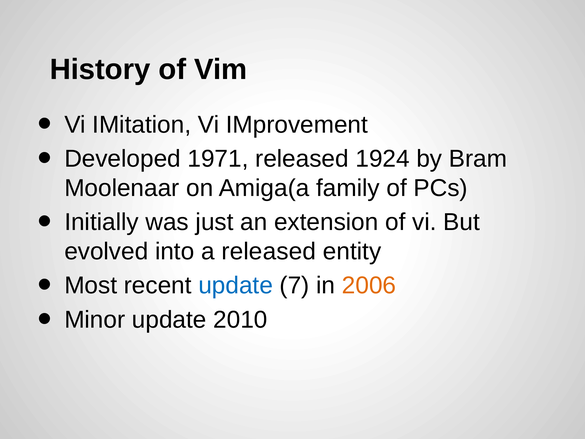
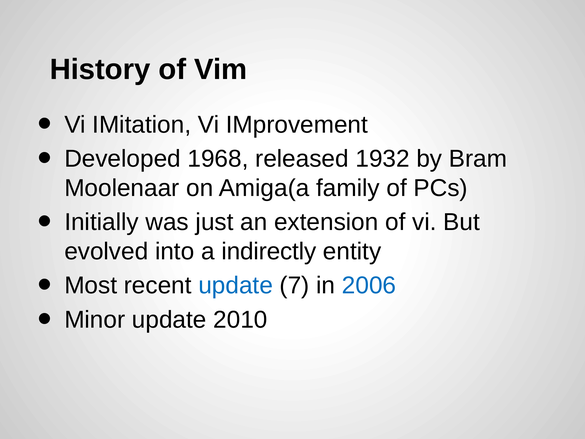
1971: 1971 -> 1968 (218, 159)
1924: 1924 -> 1932 (383, 159)
a released: released -> indirectly (269, 251)
2006 colour: orange -> blue (369, 285)
